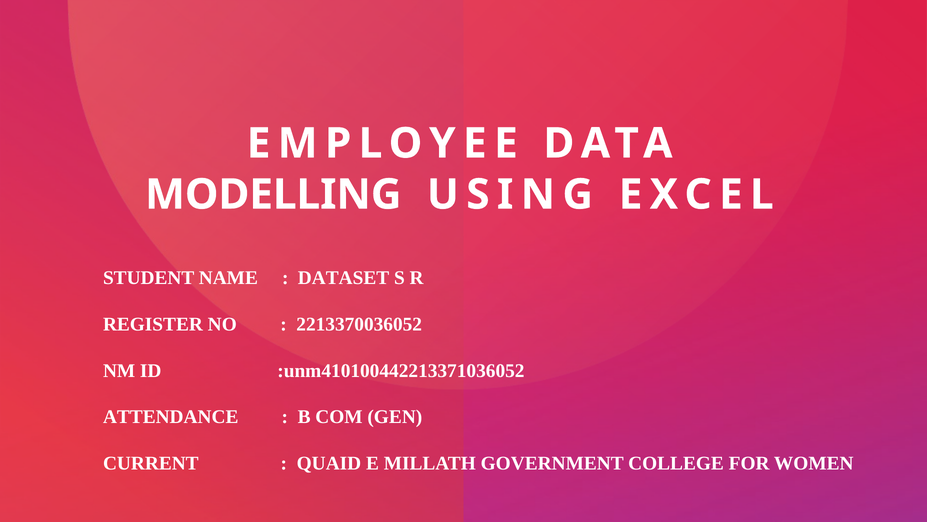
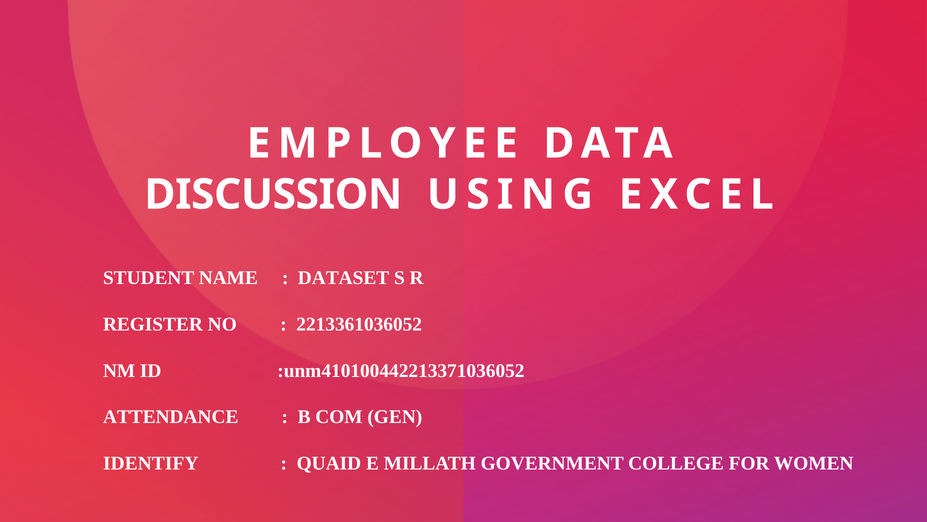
MODELLING: MODELLING -> DISCUSSION (273, 194)
2213370036052: 2213370036052 -> 2213361036052 (359, 324)
CURRENT: CURRENT -> IDENTIFY (151, 463)
